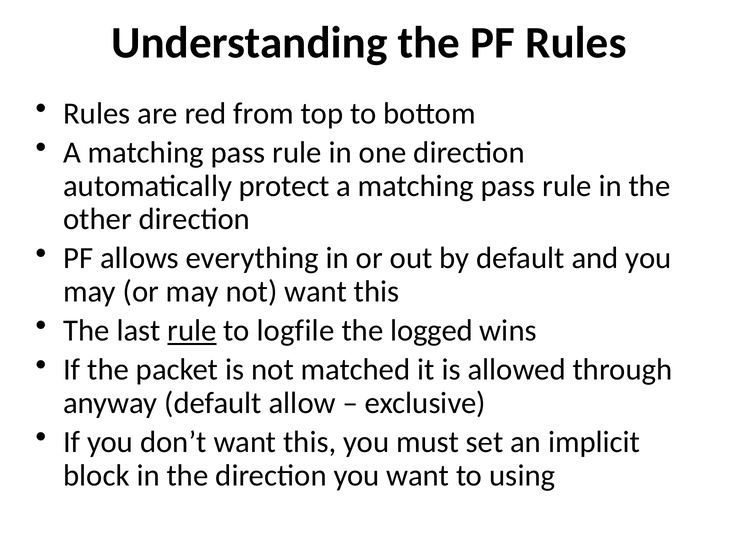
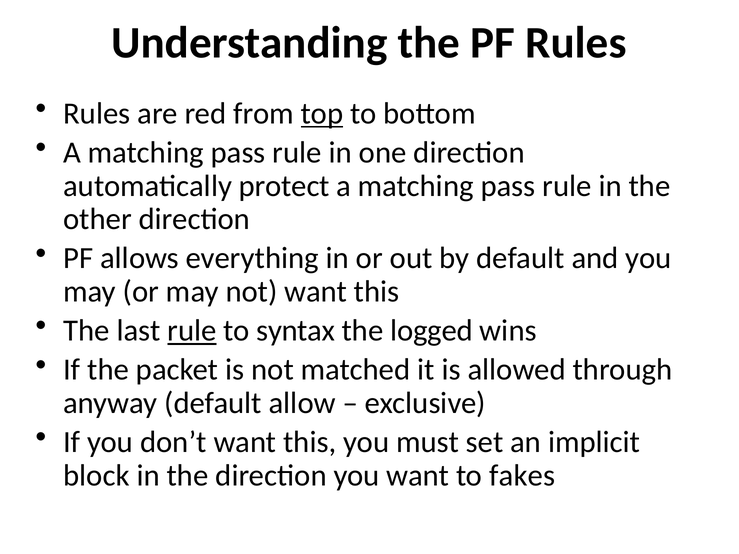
top underline: none -> present (322, 114)
logfile: logfile -> syntax (296, 331)
using: using -> fakes (522, 476)
